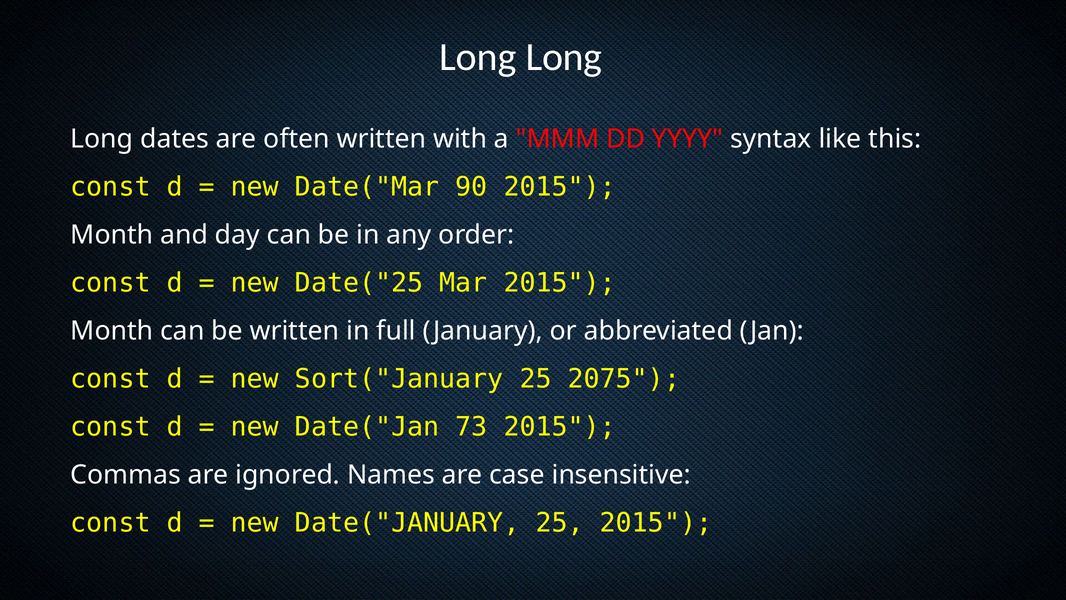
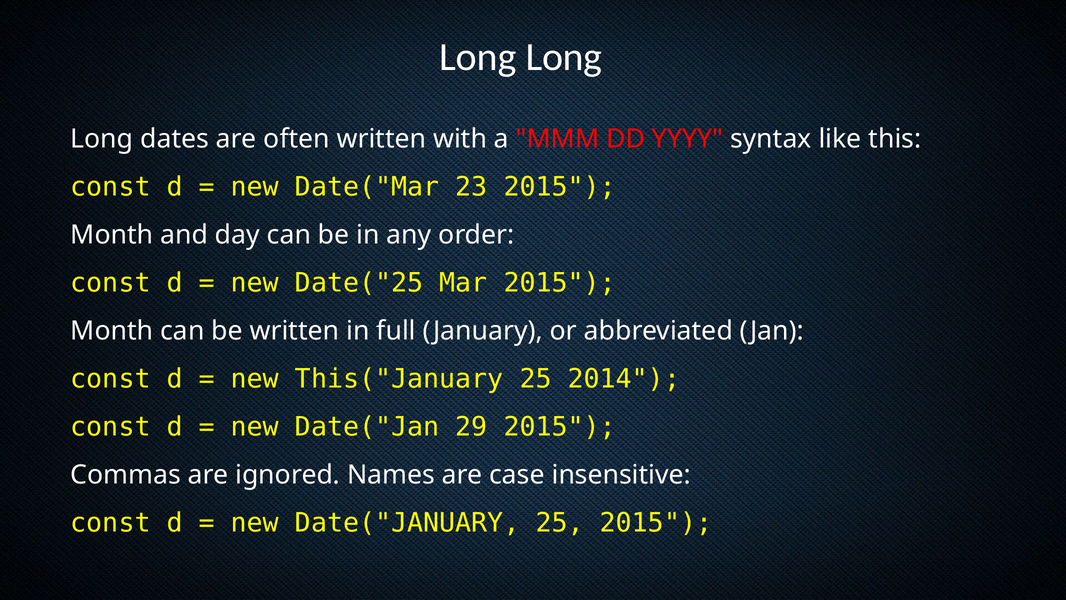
90: 90 -> 23 (471, 187)
Sort("January: Sort("January -> This("January (399, 379)
2075: 2075 -> 2014 (624, 379)
73: 73 -> 29 (471, 427)
